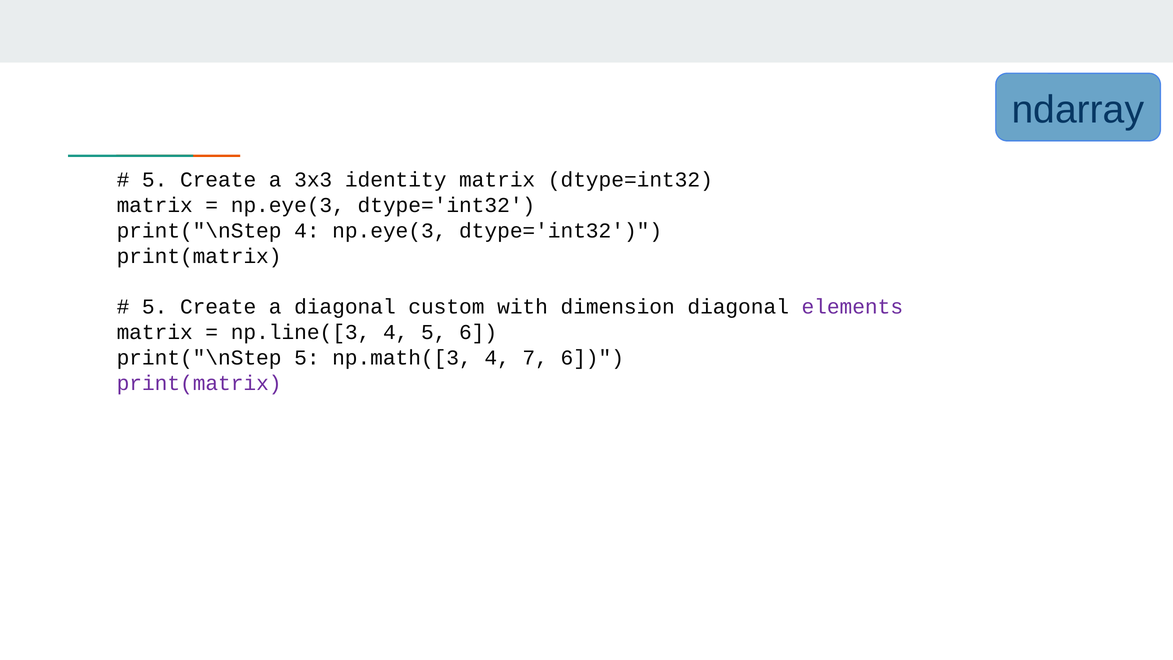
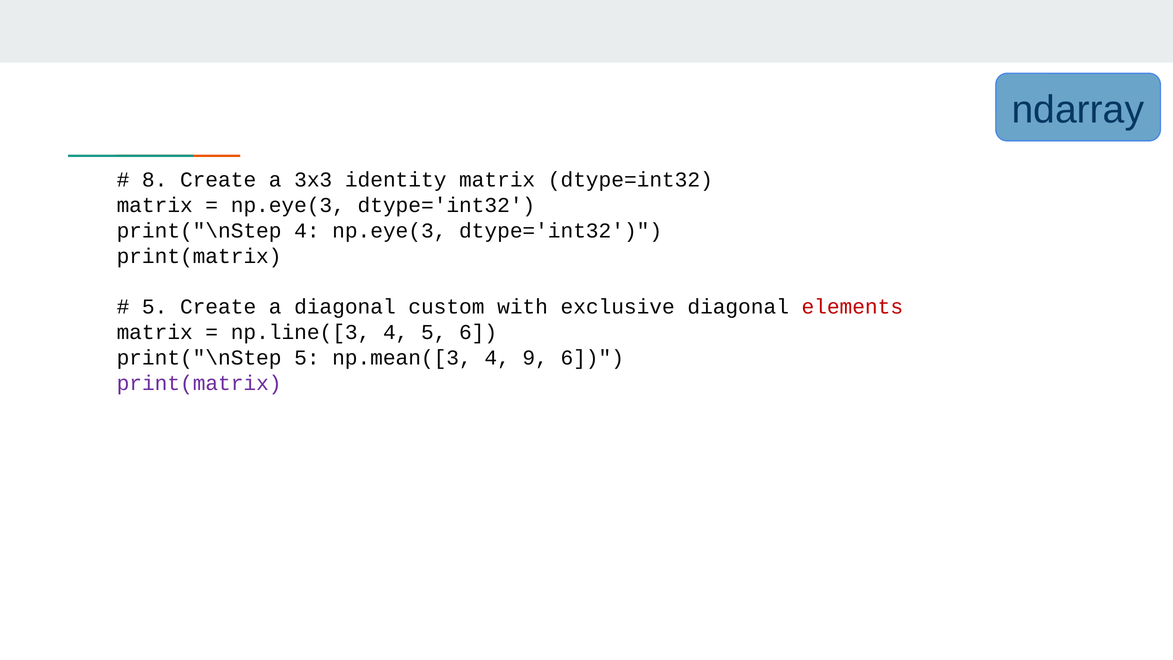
5: 5 -> 8 (155, 180)
dimension: dimension -> exclusive (618, 307)
elements colour: purple -> red (852, 307)
np.math([3: np.math([3 -> np.mean([3 (402, 358)
7: 7 -> 9 (535, 358)
